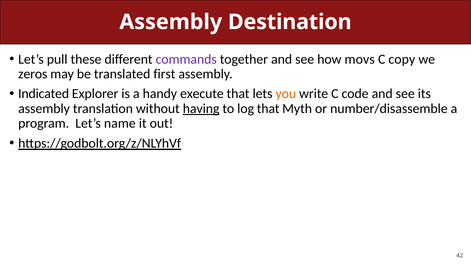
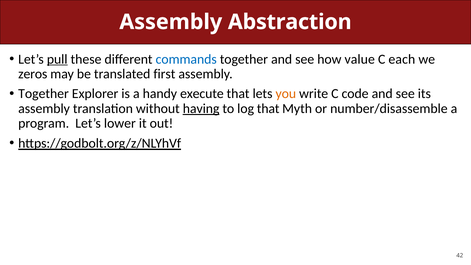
Destination: Destination -> Abstraction (290, 22)
pull underline: none -> present (57, 59)
commands colour: purple -> blue (186, 59)
movs: movs -> value (360, 59)
copy: copy -> each (402, 59)
Indicated: Indicated -> Together (44, 94)
name: name -> lower (120, 123)
